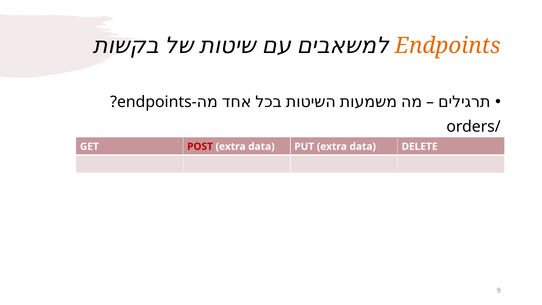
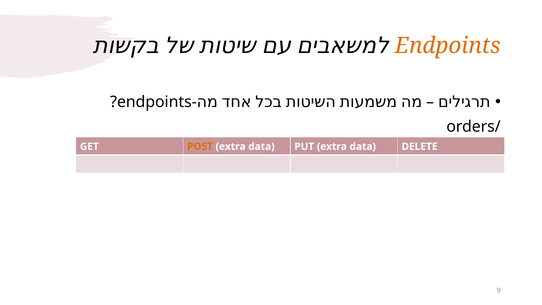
POST colour: red -> orange (200, 146)
